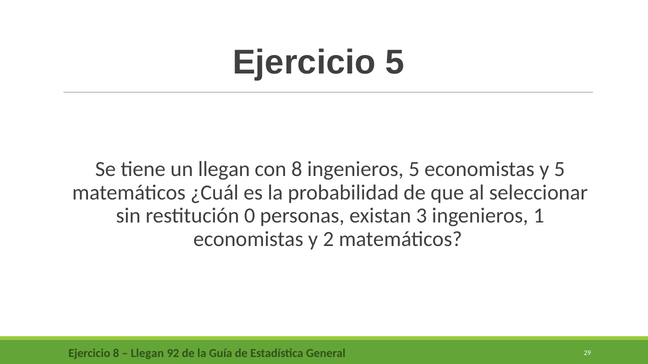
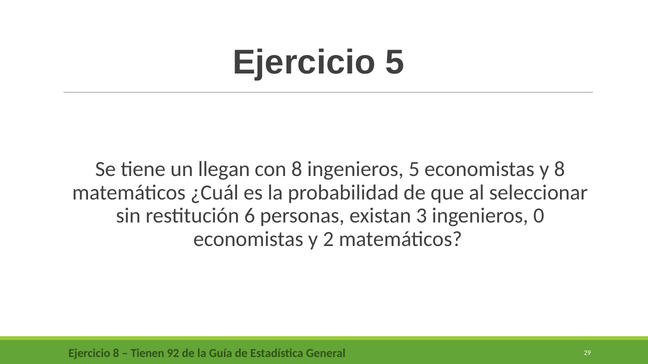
y 5: 5 -> 8 (559, 169)
0: 0 -> 6 (250, 216)
1: 1 -> 0 (539, 216)
Llegan: Llegan -> Tienen (147, 354)
